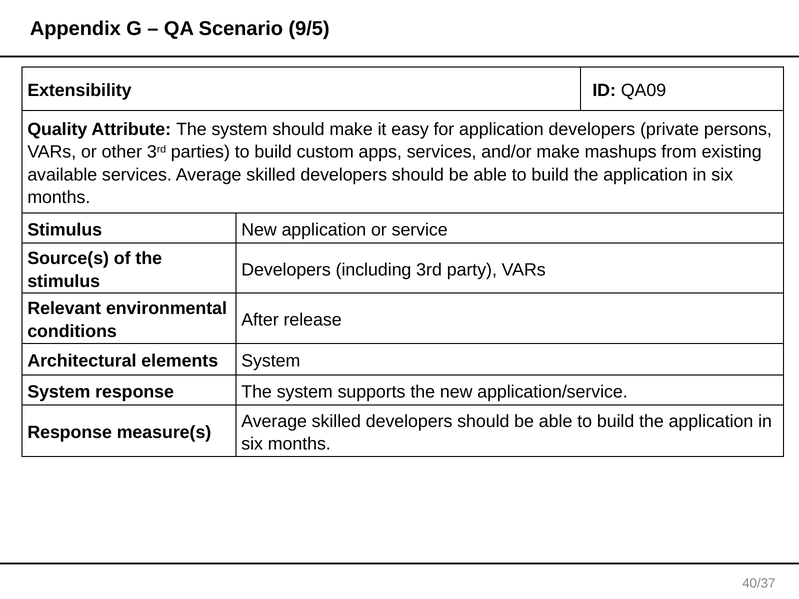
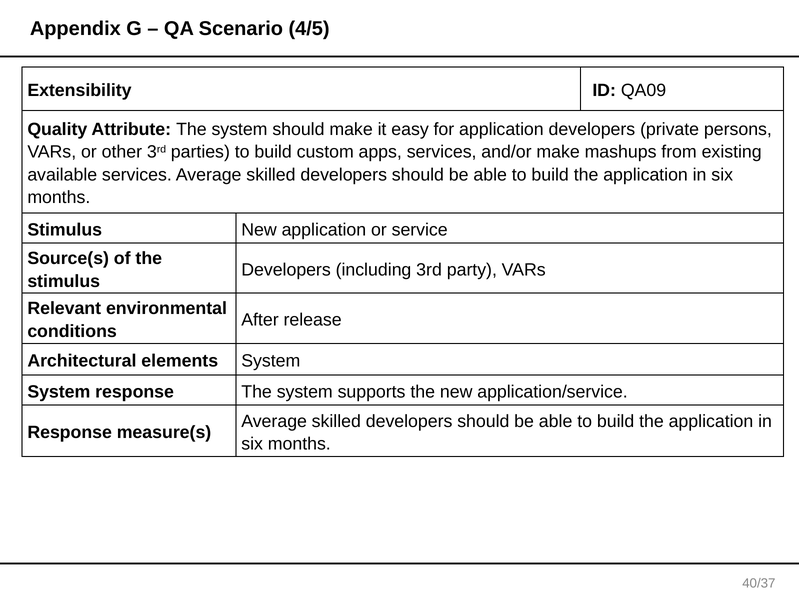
9/5: 9/5 -> 4/5 (309, 29)
